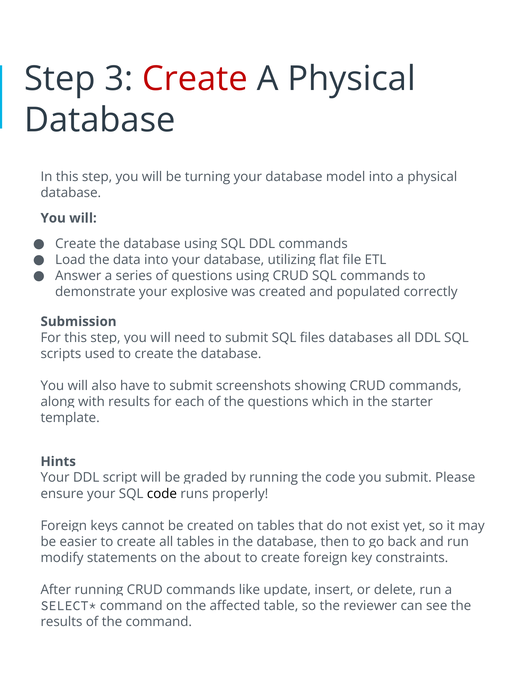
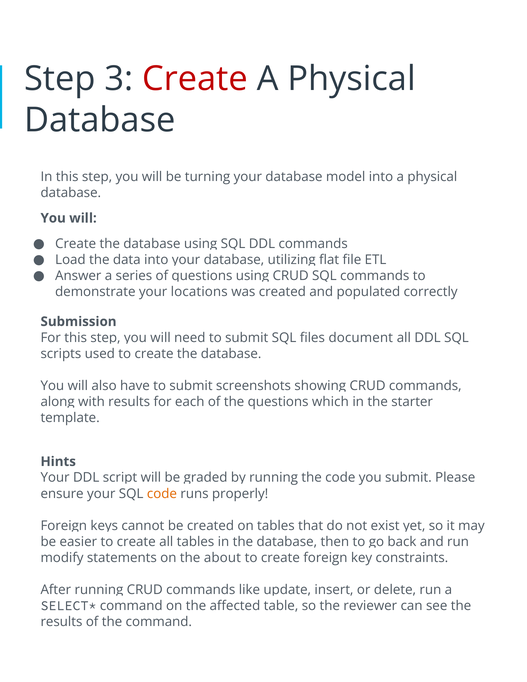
explosive: explosive -> locations (199, 292)
databases: databases -> document (361, 338)
code colour: black -> orange (162, 494)
